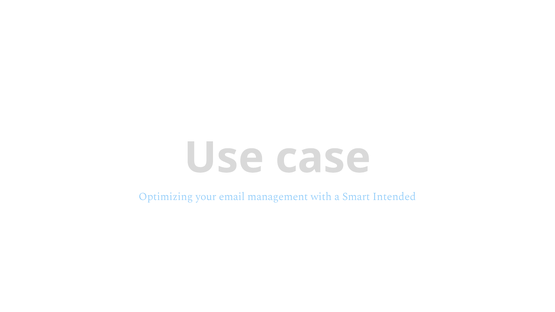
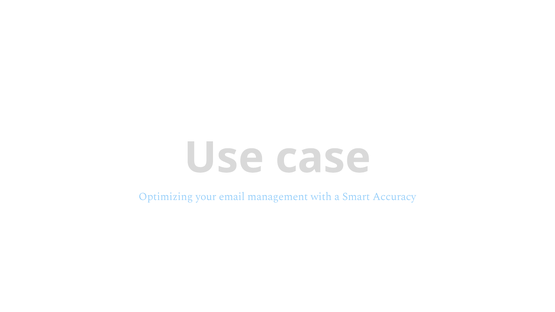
Intended: Intended -> Accuracy (394, 197)
